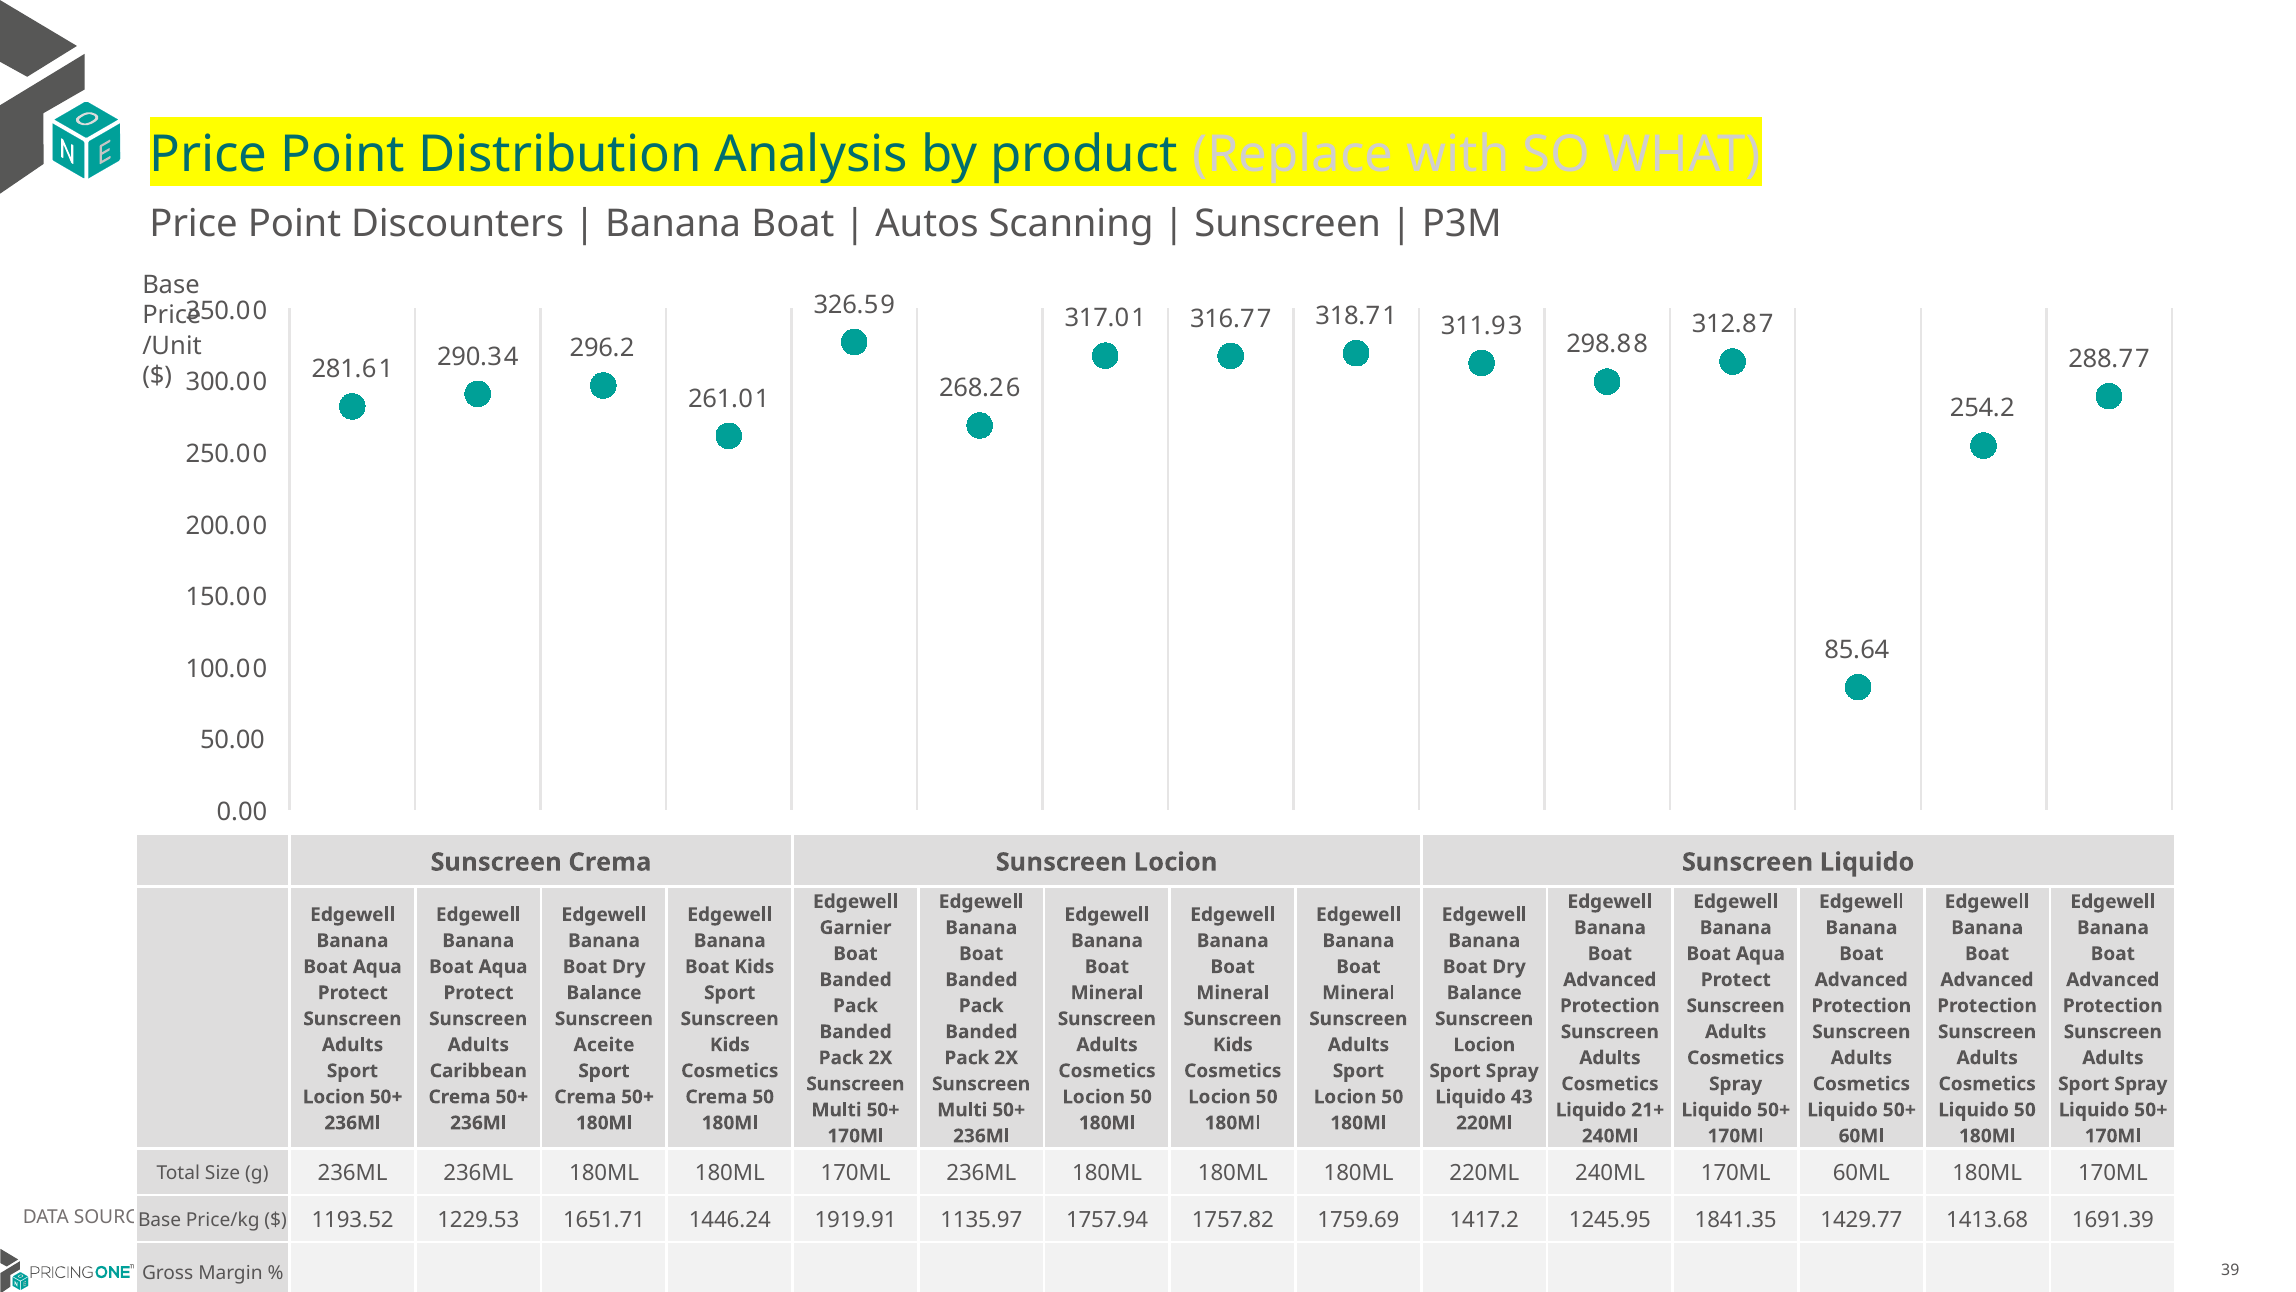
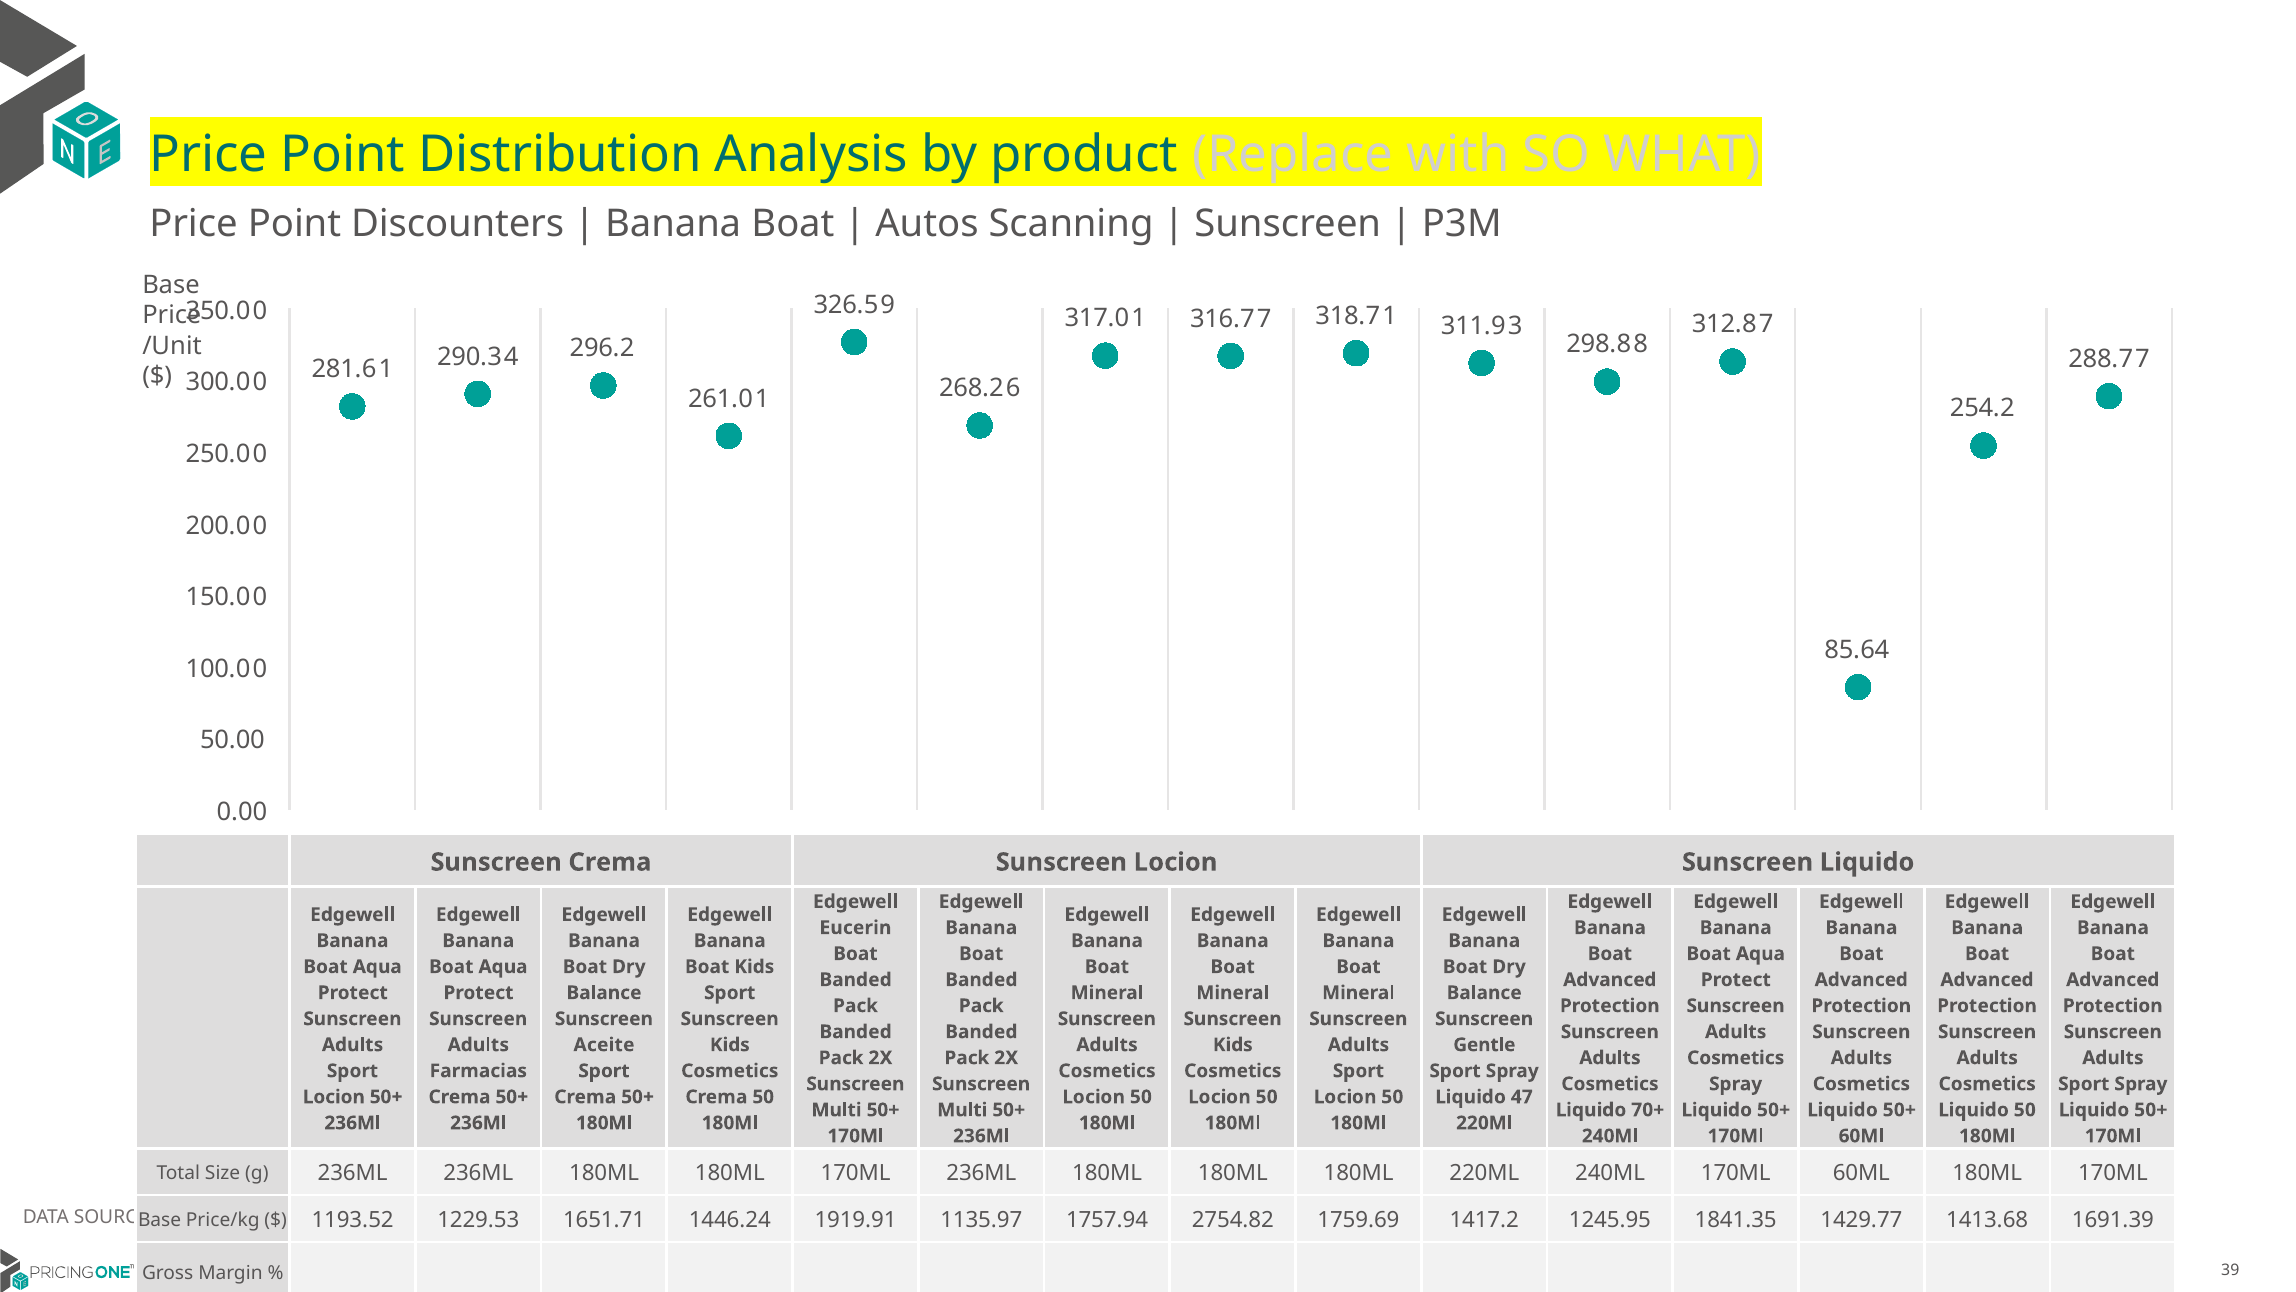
Garnier: Garnier -> Eucerin (855, 927)
Locion: Locion -> Gentle (1484, 1045)
Caribbean: Caribbean -> Farmacias (478, 1071)
43: 43 -> 47 (1522, 1097)
21+: 21+ -> 70+ (1648, 1110)
1757.82: 1757.82 -> 2754.82 (1233, 1220)
